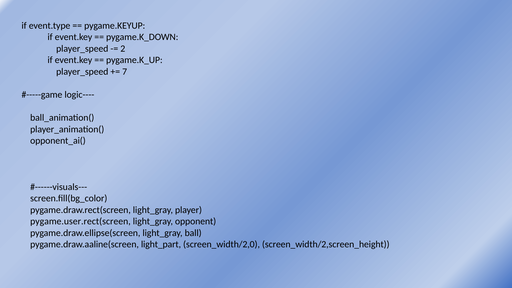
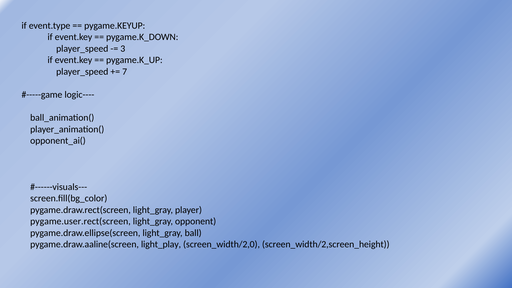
2: 2 -> 3 (123, 49)
light_part: light_part -> light_play (161, 244)
